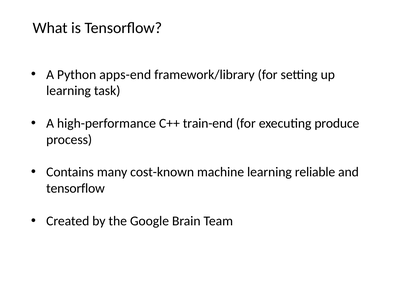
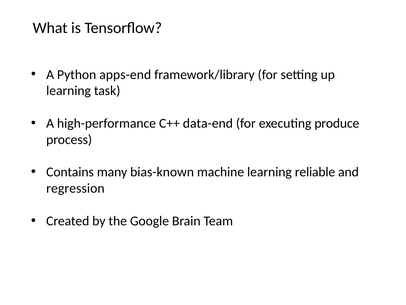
train-end: train-end -> data-end (208, 123)
cost-known: cost-known -> bias-known (162, 172)
tensorflow: tensorflow -> regression (75, 188)
